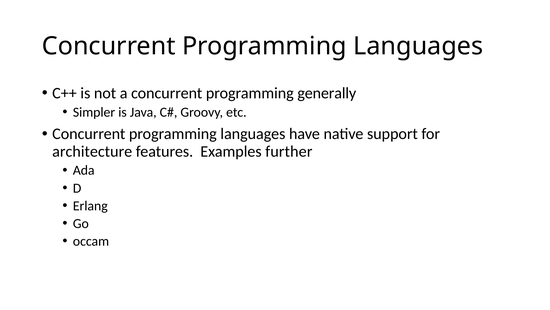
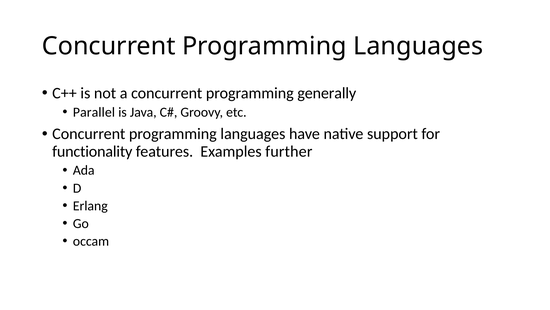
Simpler: Simpler -> Parallel (94, 112)
architecture: architecture -> functionality (92, 151)
